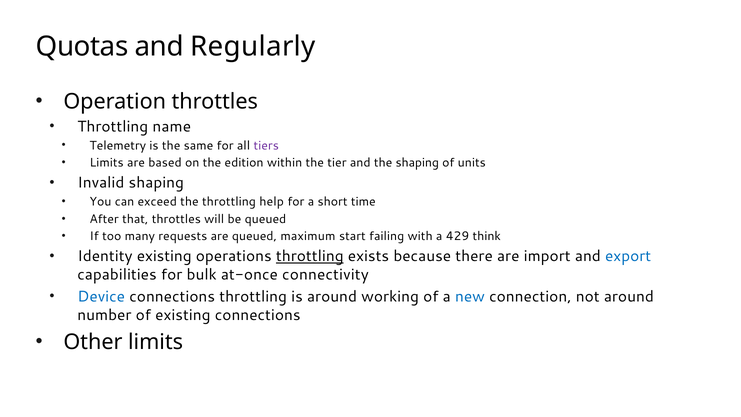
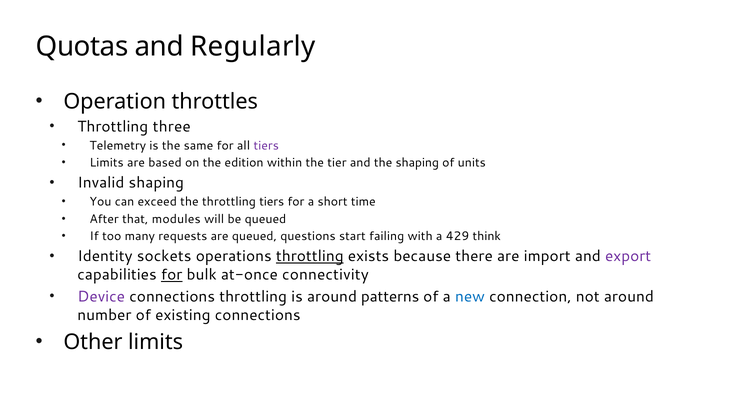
name: name -> three (172, 127)
throttling help: help -> tiers (272, 202)
that throttles: throttles -> modules (176, 219)
maximum: maximum -> questions (308, 236)
Identity existing: existing -> sockets (164, 256)
export colour: blue -> purple (628, 256)
for underline: none -> present (172, 275)
Device colour: blue -> purple (101, 296)
working: working -> patterns (390, 296)
